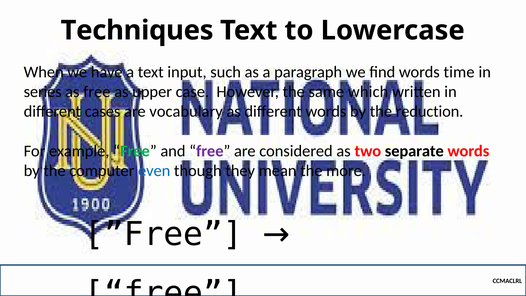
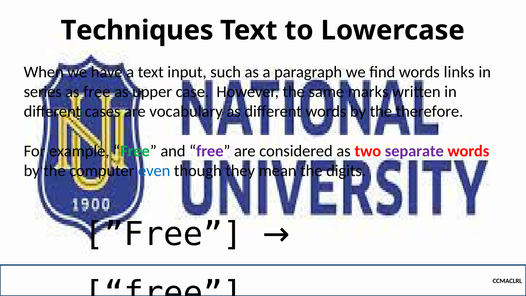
time: time -> links (459, 72)
which: which -> marks (368, 92)
reduction: reduction -> therefore (430, 111)
separate colour: black -> purple (414, 151)
more: more -> digits (346, 171)
